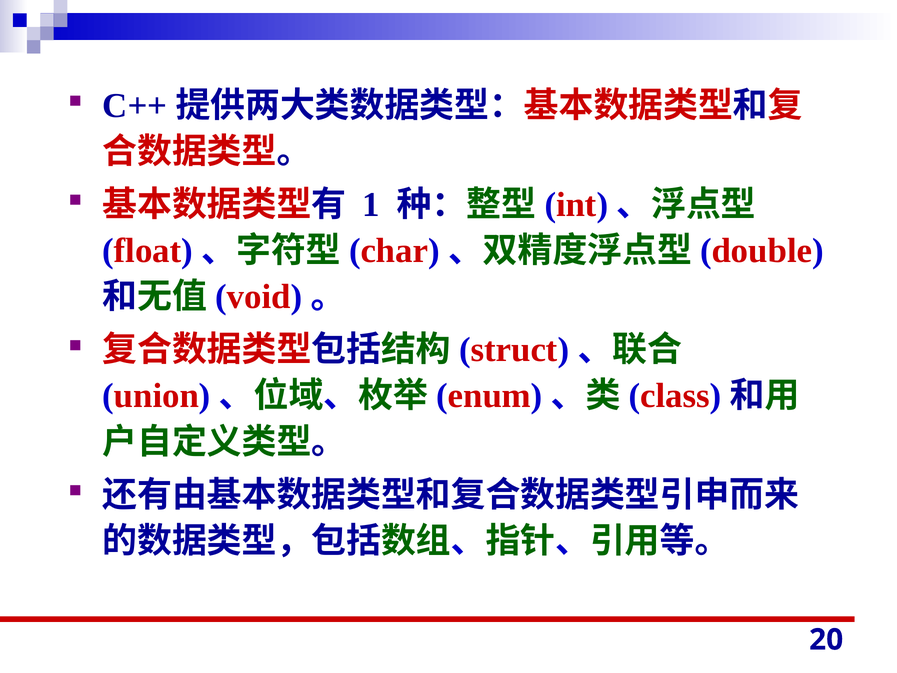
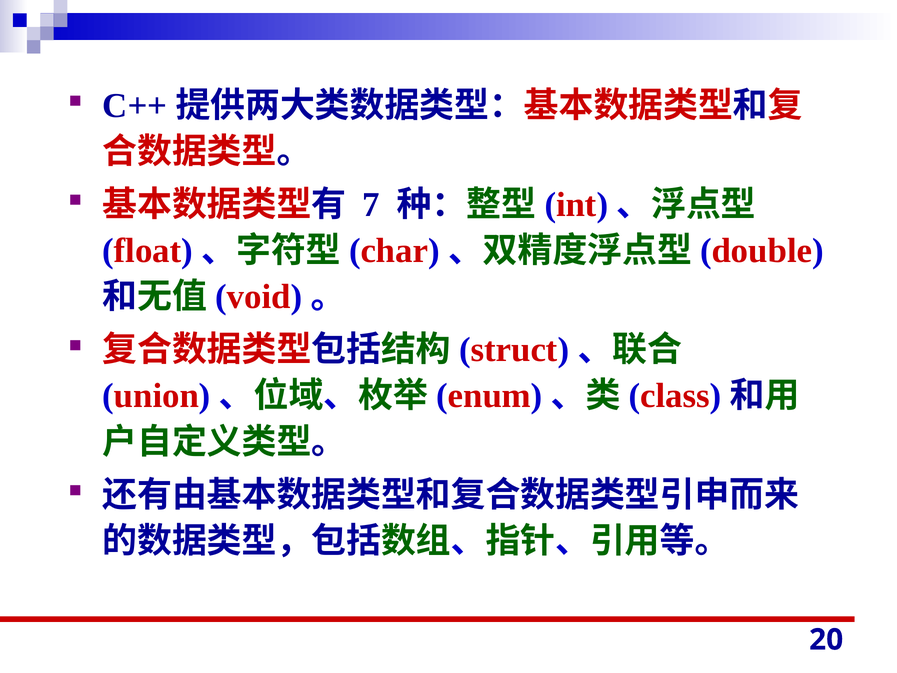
1: 1 -> 7 (371, 205)
